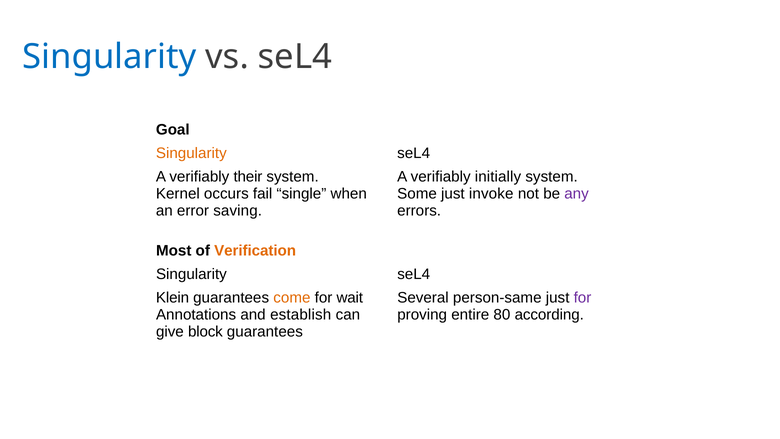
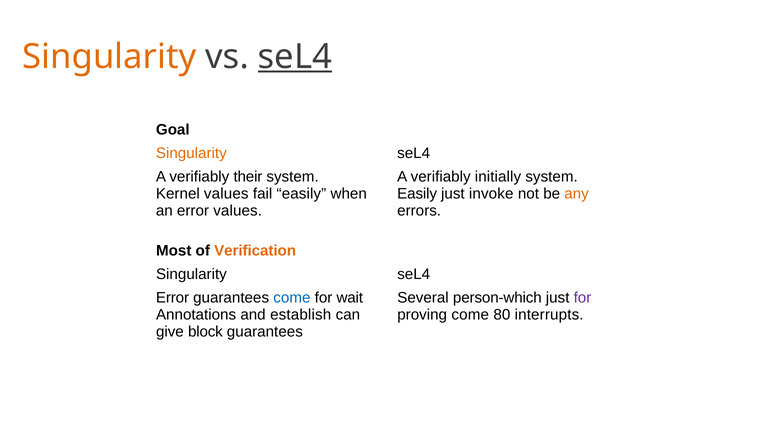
Singularity colour: blue -> orange (109, 57)
seL4 underline: none -> present (295, 57)
Kernel occurs: occurs -> values (226, 194)
fail single: single -> easily (301, 194)
Some: Some -> Easily (417, 194)
any colour: purple -> orange (577, 194)
error saving: saving -> values (238, 211)
Klein: Klein -> Error (173, 297)
come colour: orange -> blue (292, 297)
person-same: person-same -> person-which (497, 297)
proving entire: entire -> come (470, 314)
according: according -> interrupts (549, 314)
